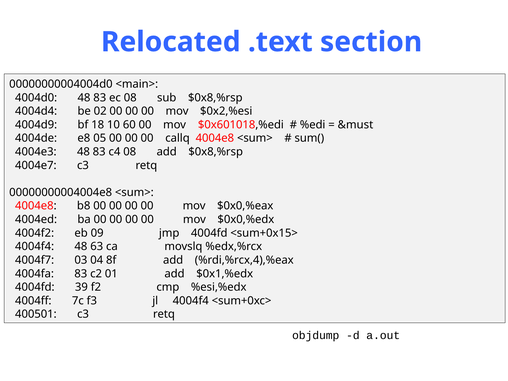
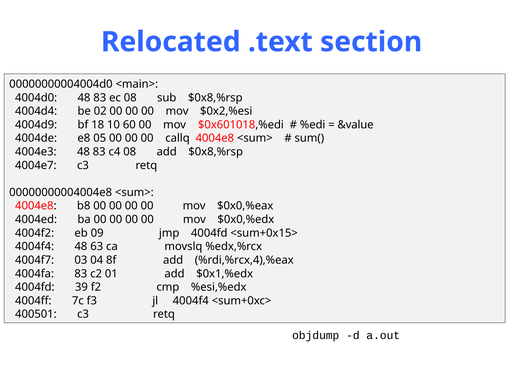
&must: &must -> &value (356, 125)
